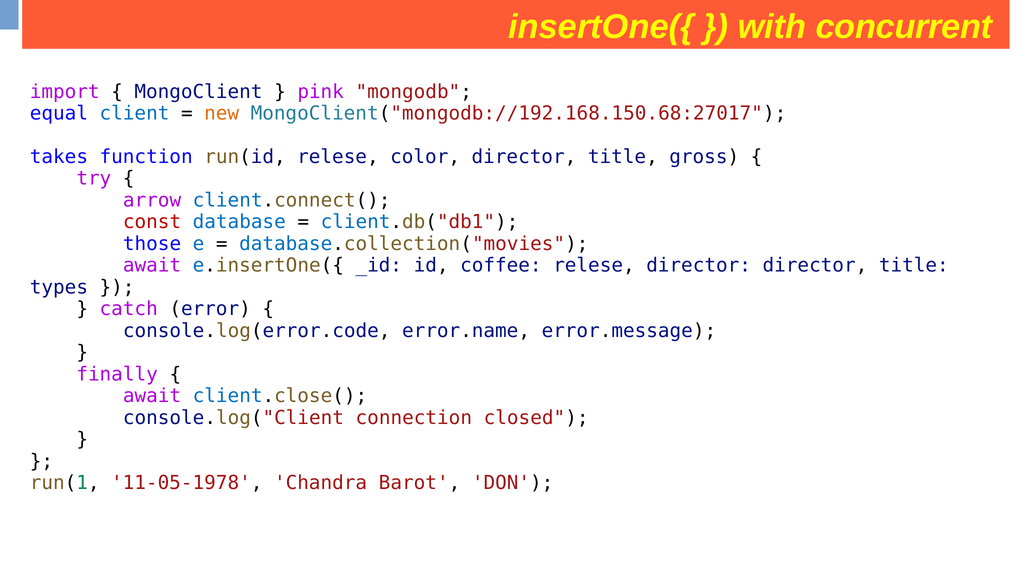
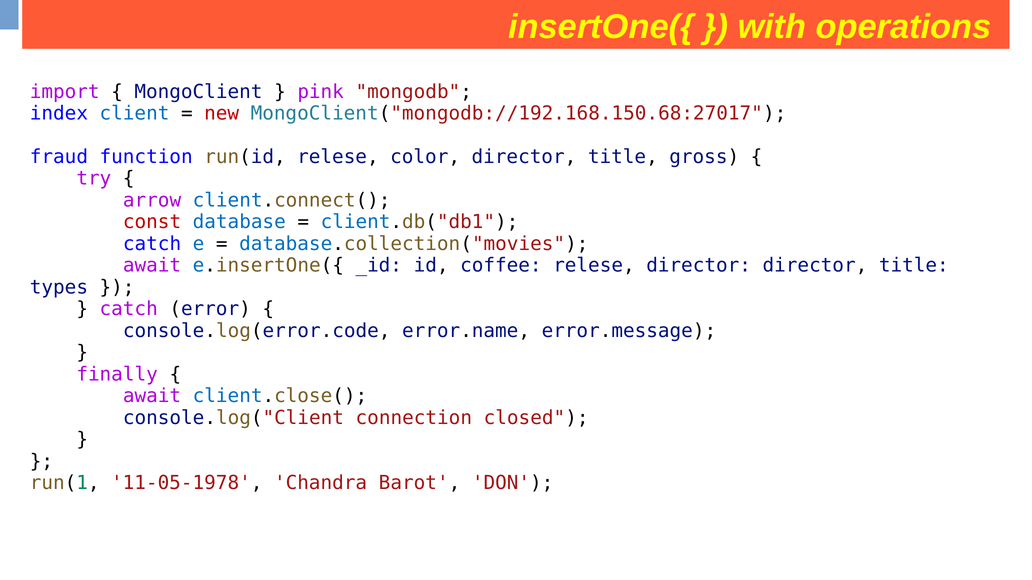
concurrent: concurrent -> operations (904, 27)
equal: equal -> index (59, 113)
new colour: orange -> red (222, 113)
takes: takes -> fraud (59, 157)
those: those -> catch (152, 244)
